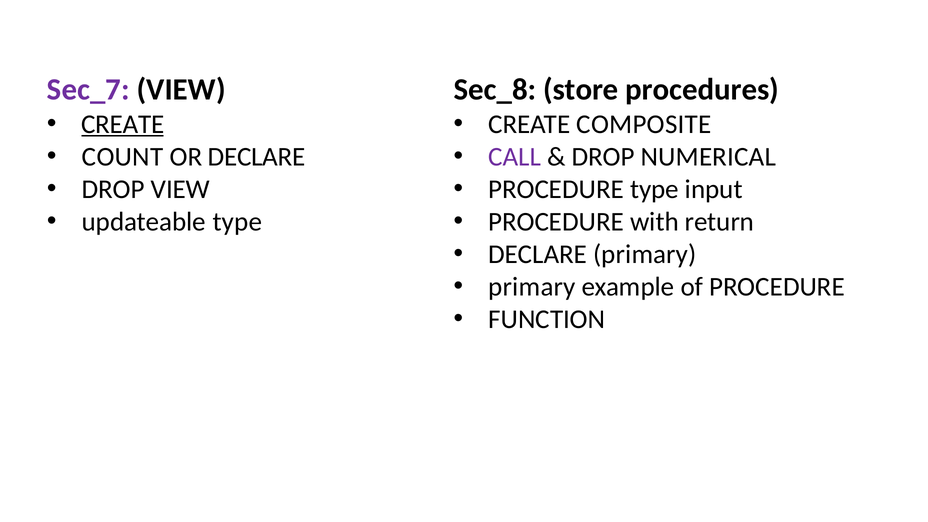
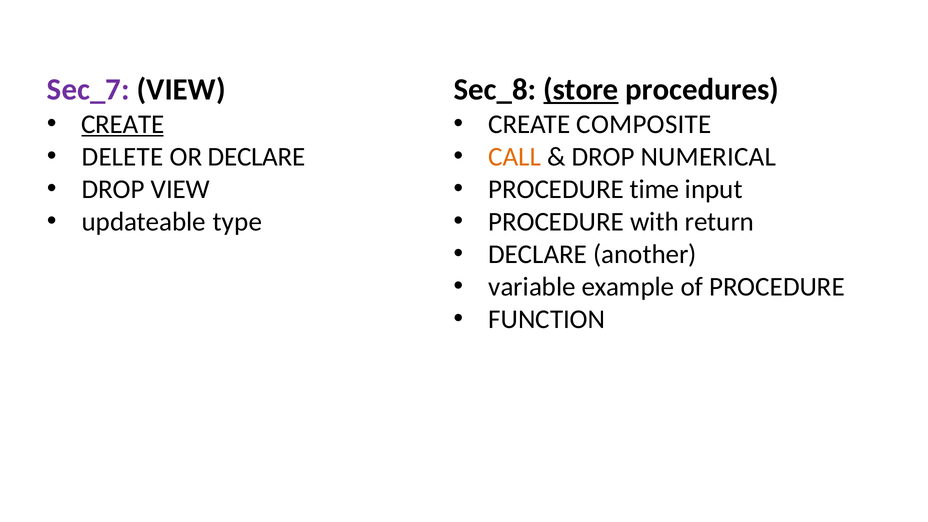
store underline: none -> present (581, 90)
COUNT: COUNT -> DELETE (123, 157)
CALL colour: purple -> orange (515, 157)
PROCEDURE type: type -> time (655, 189)
DECLARE primary: primary -> another (645, 254)
primary: primary -> variable (532, 287)
